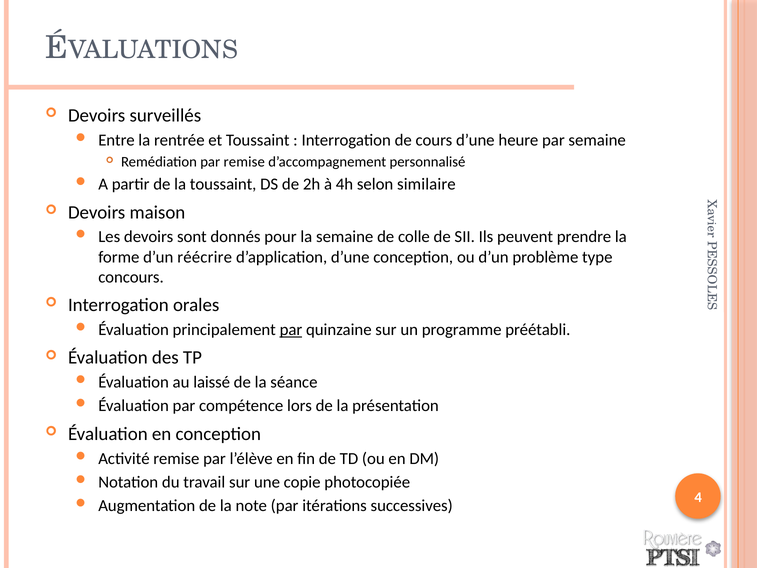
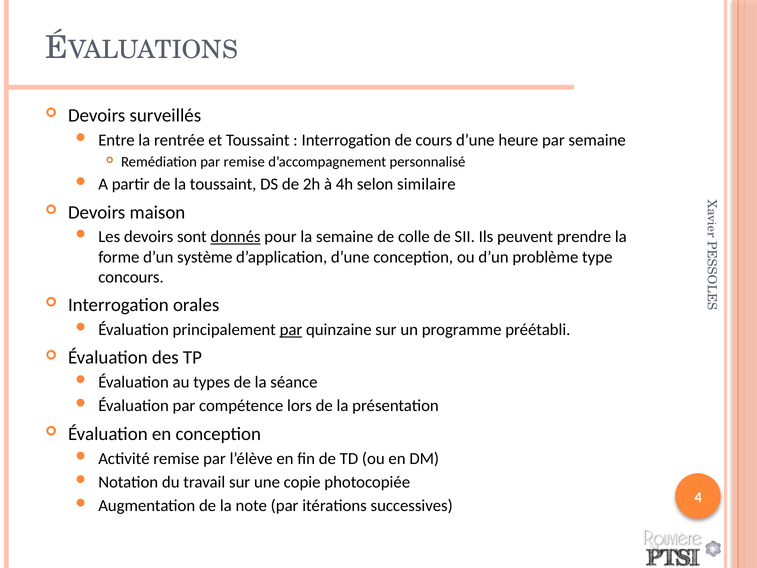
donnés underline: none -> present (235, 237)
réécrire: réécrire -> système (205, 257)
laissé: laissé -> types (212, 382)
